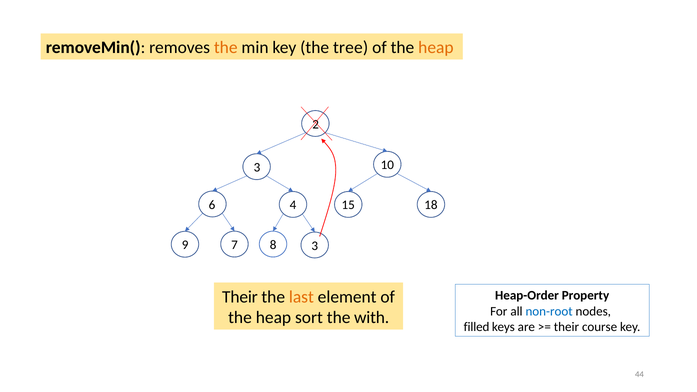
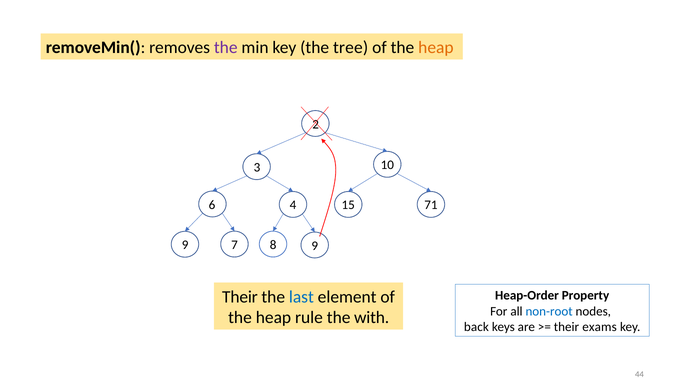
the colour: orange -> purple (226, 48)
18: 18 -> 71 (431, 205)
8 3: 3 -> 9 (315, 246)
last colour: orange -> blue (301, 297)
sort: sort -> rule (309, 318)
filled: filled -> back (476, 327)
course: course -> exams (600, 327)
